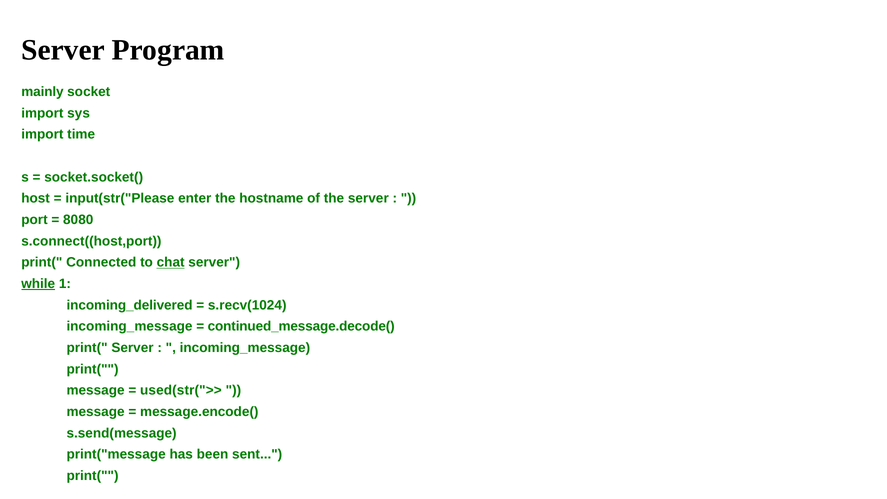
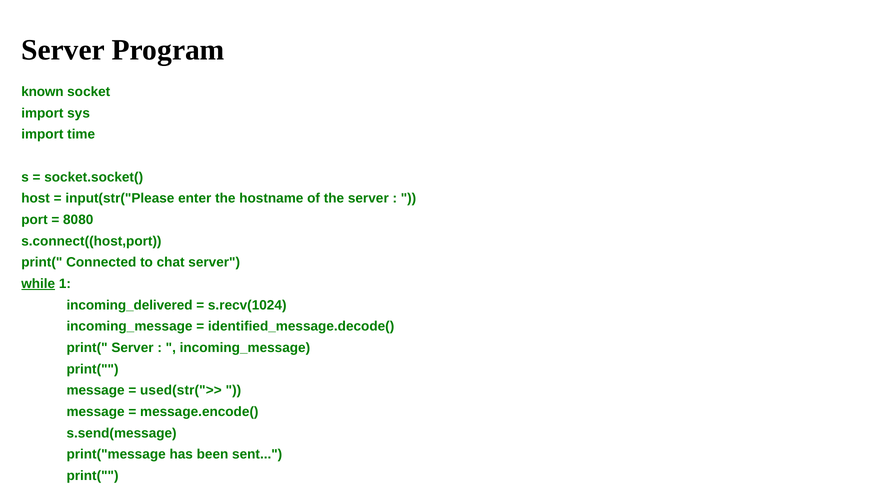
mainly: mainly -> known (42, 92)
chat underline: present -> none (171, 262)
continued_message.decode(: continued_message.decode( -> identified_message.decode( (301, 326)
